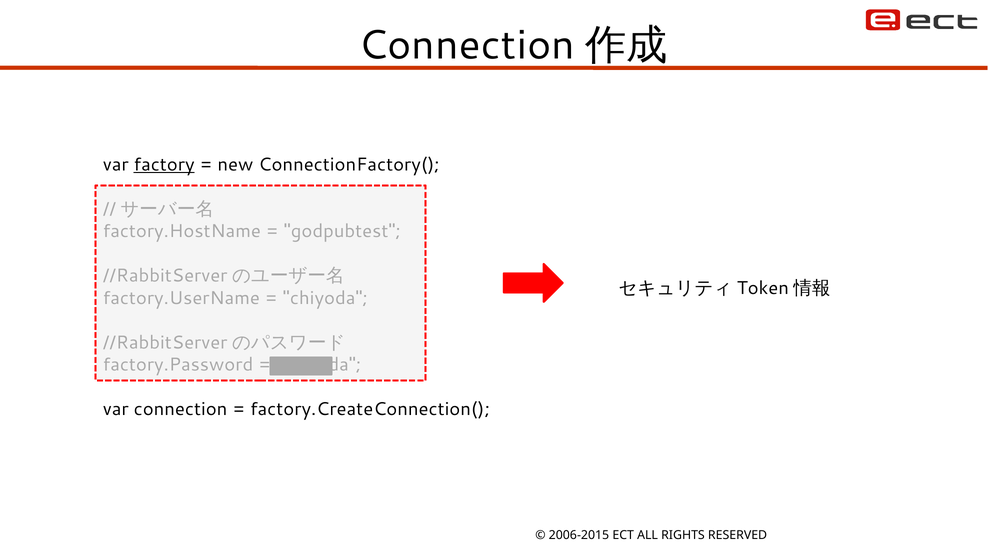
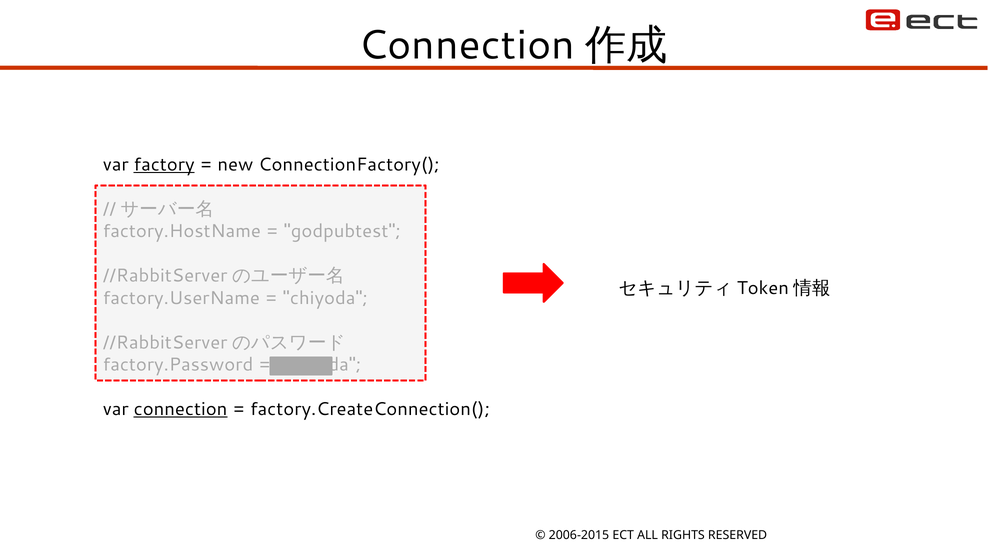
connection underline: none -> present (181, 409)
